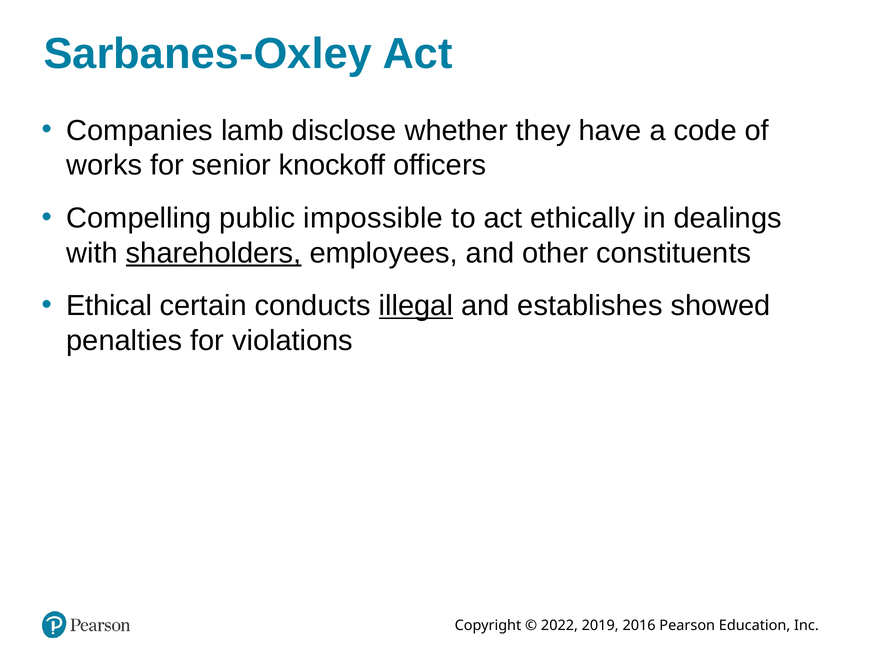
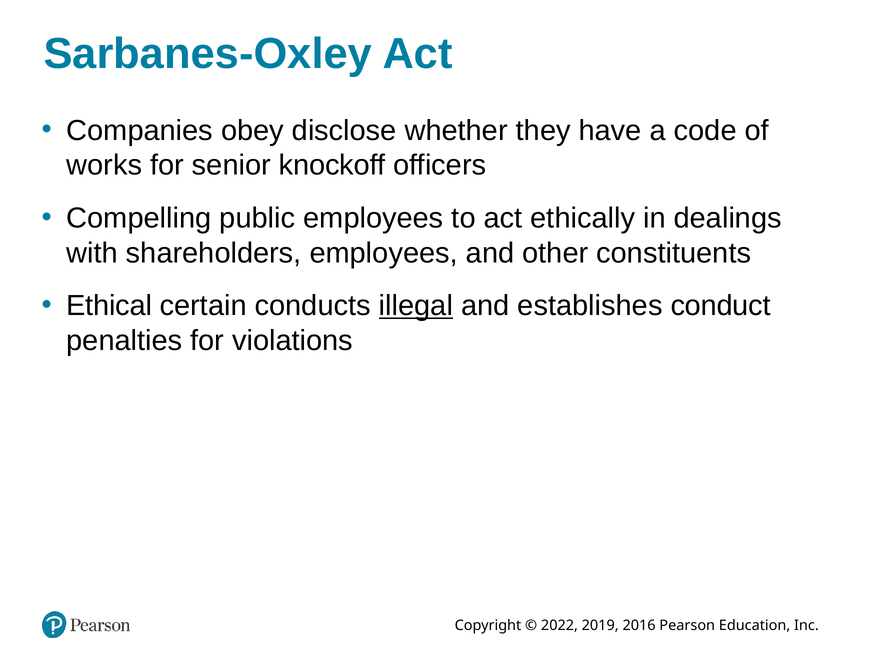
lamb: lamb -> obey (252, 131)
public impossible: impossible -> employees (373, 218)
shareholders underline: present -> none (214, 253)
showed: showed -> conduct (721, 306)
